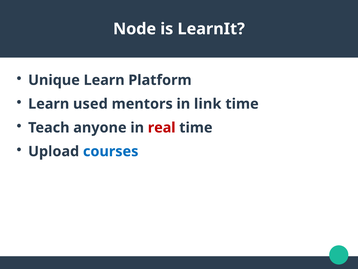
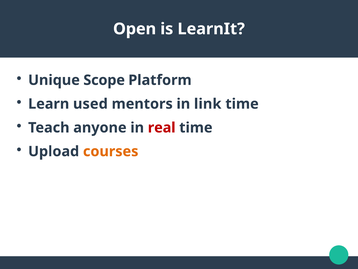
Node: Node -> Open (135, 29)
Unique Learn: Learn -> Scope (104, 80)
courses colour: blue -> orange (111, 151)
